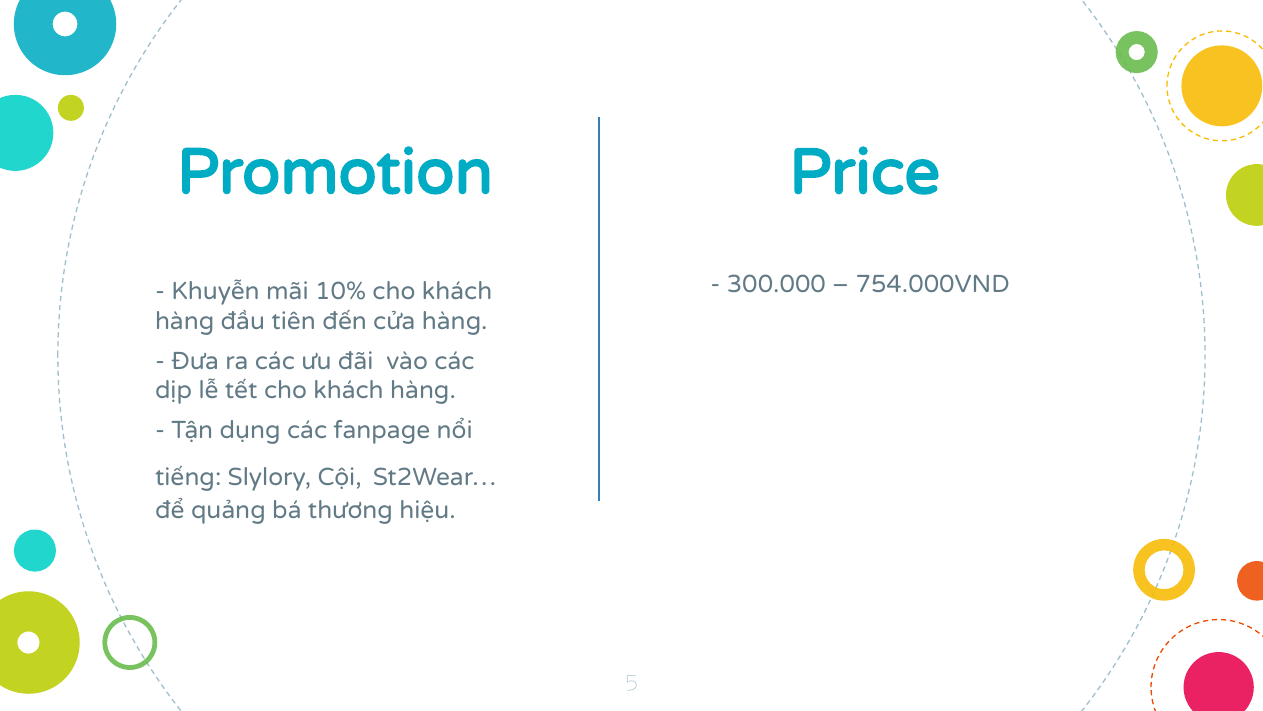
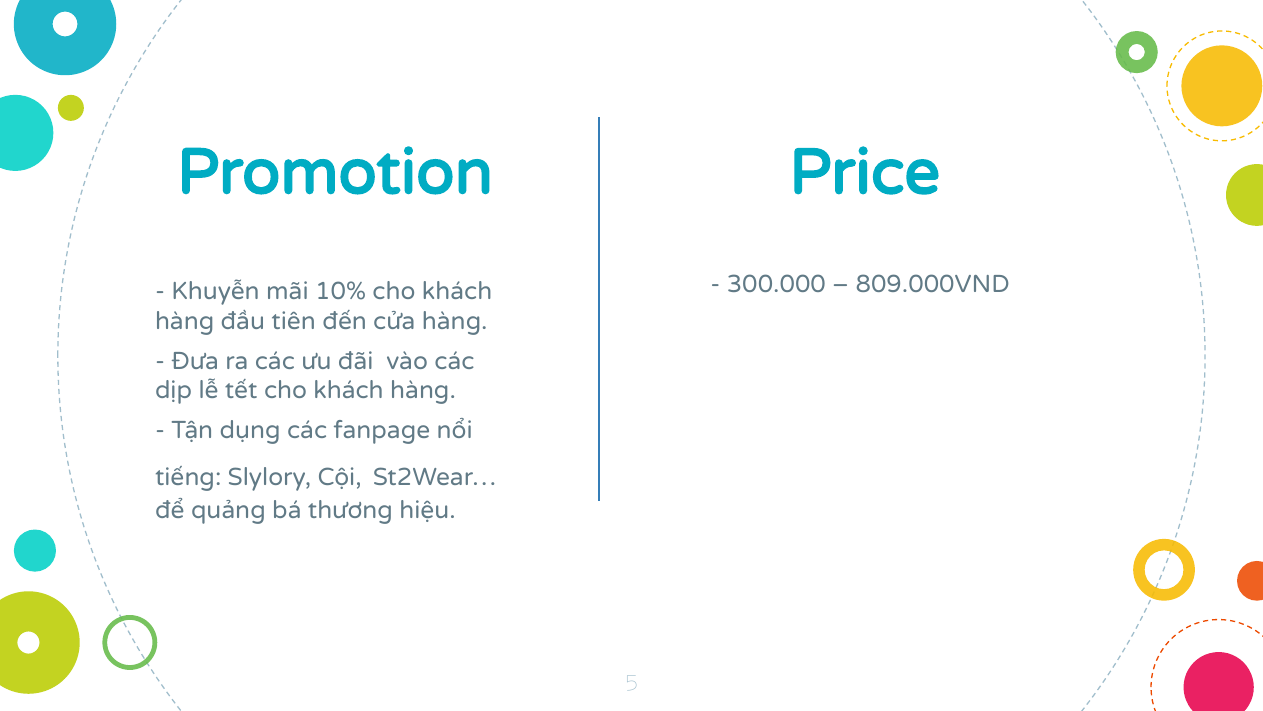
754.000VND: 754.000VND -> 809.000VND (933, 285)
